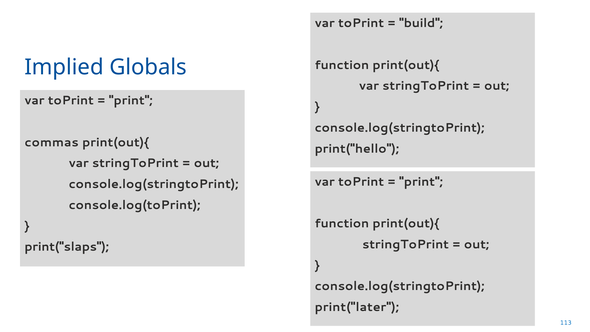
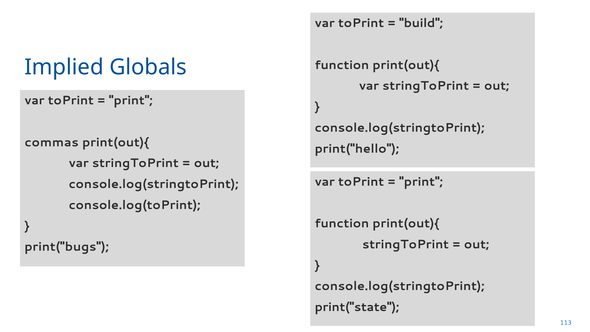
print("slaps: print("slaps -> print("bugs (67, 247)
print("later: print("later -> print("state (357, 307)
